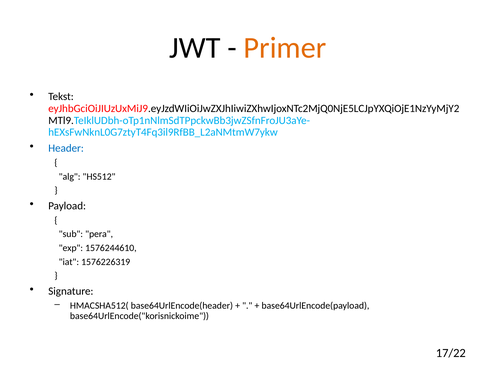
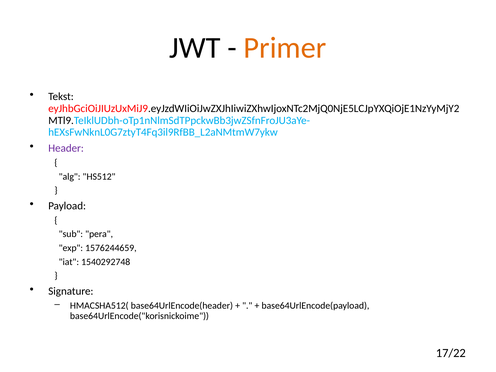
Header colour: blue -> purple (66, 148)
1576244610: 1576244610 -> 1576244659 (111, 248)
1576226319: 1576226319 -> 1540292748 (106, 262)
